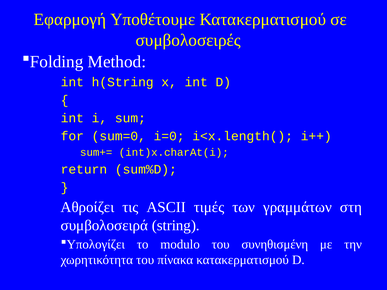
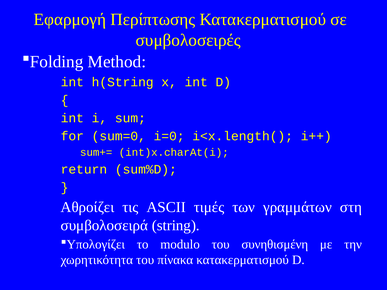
Υποθέτουμε: Υποθέτουμε -> Περίπτωσης (153, 20)
